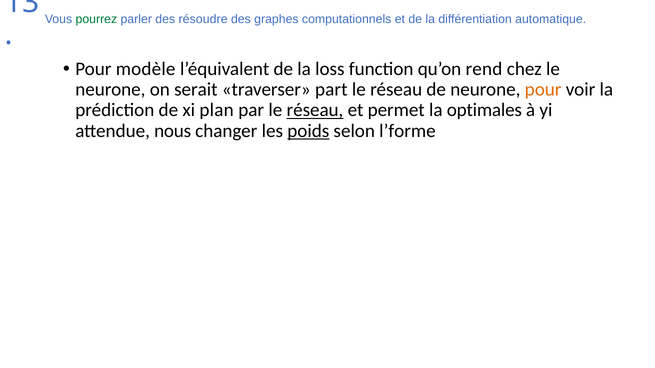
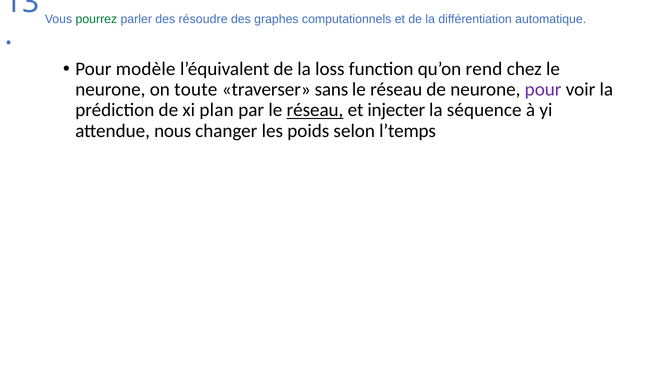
serait: serait -> toute (196, 90)
part: part -> sans (331, 90)
pour colour: orange -> purple (543, 90)
permet: permet -> injecter (396, 110)
optimales: optimales -> séquence (484, 110)
poids underline: present -> none (308, 131)
l’forme: l’forme -> l’temps (408, 131)
